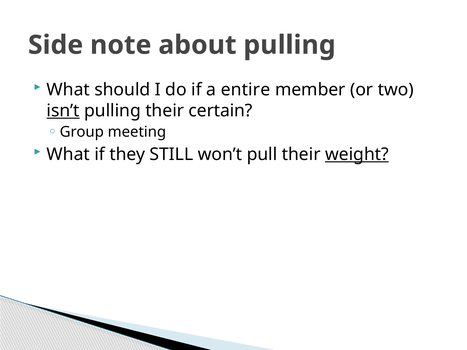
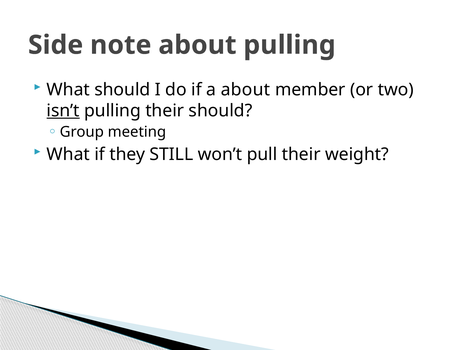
a entire: entire -> about (246, 90)
their certain: certain -> should (220, 111)
weight underline: present -> none (357, 154)
